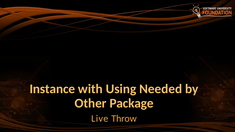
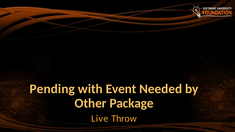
Instance: Instance -> Pending (52, 89)
Using: Using -> Event (121, 89)
